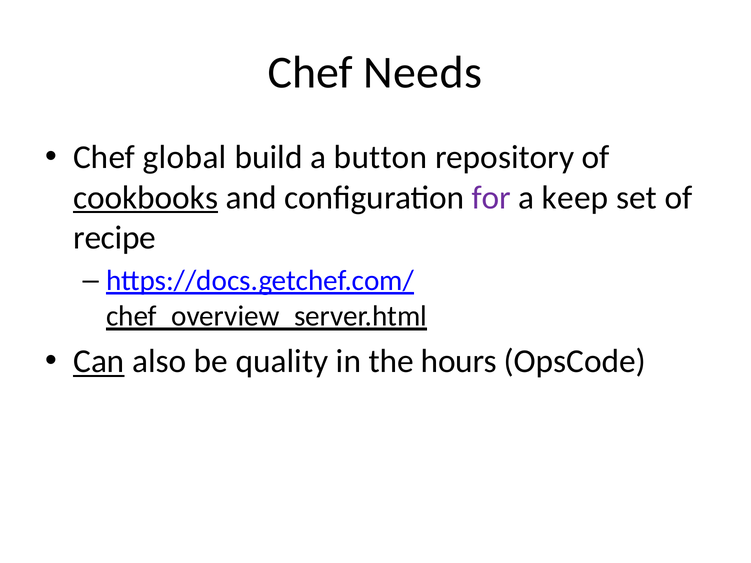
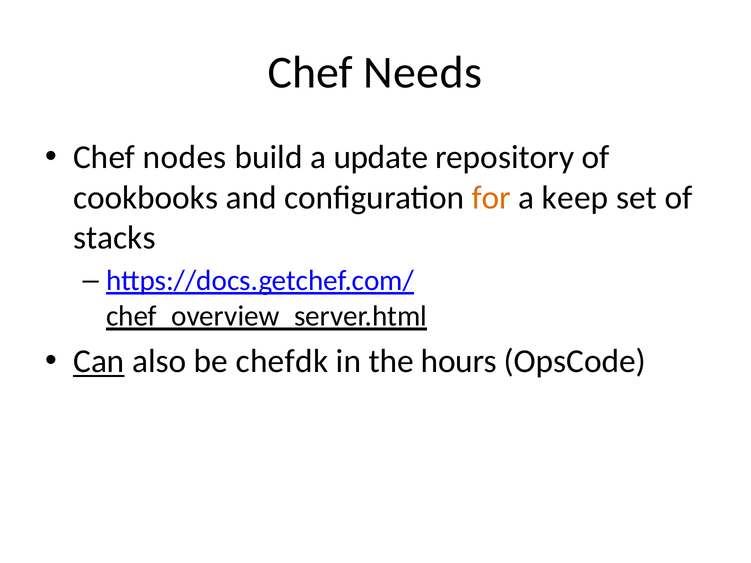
global: global -> nodes (185, 158)
button: button -> update (381, 158)
cookbooks underline: present -> none (146, 198)
for colour: purple -> orange (491, 198)
recipe: recipe -> stacks (114, 238)
quality: quality -> chefdk (282, 362)
